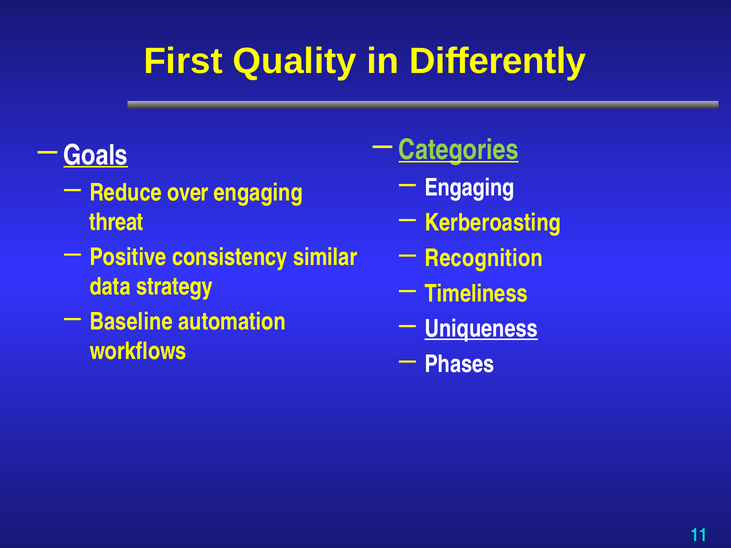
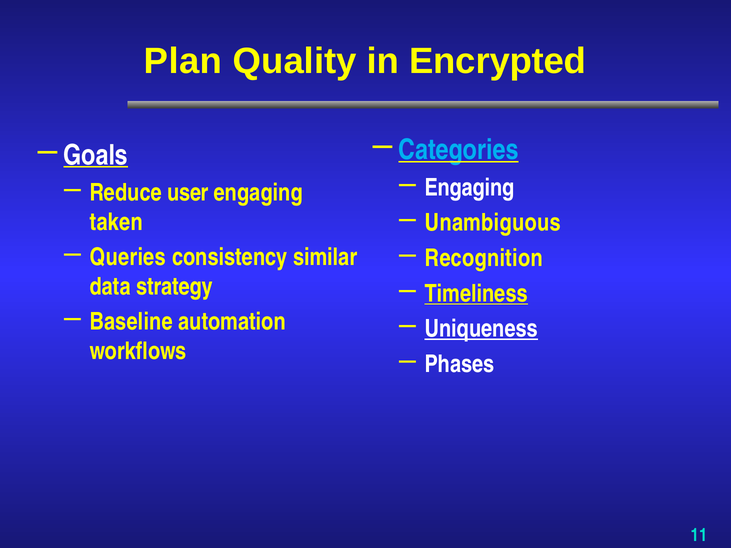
First: First -> Plan (183, 61)
Differently: Differently -> Encrypted (498, 61)
Categories colour: light green -> light blue (458, 150)
over: over -> user (188, 193)
Kerberoasting: Kerberoasting -> Unambiguous (493, 223)
threat: threat -> taken (116, 222)
Positive: Positive -> Queries (128, 257)
Timeliness underline: none -> present (476, 294)
